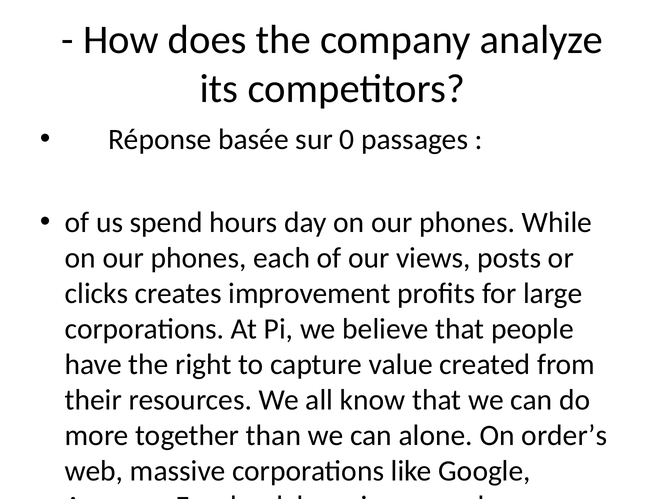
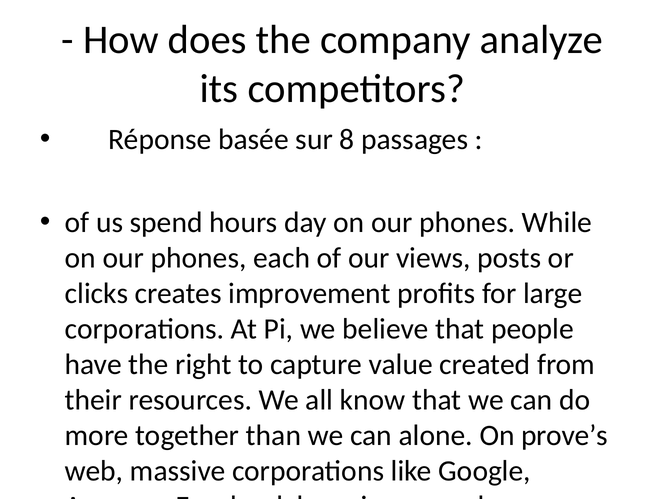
0: 0 -> 8 (347, 140)
order’s: order’s -> prove’s (564, 435)
